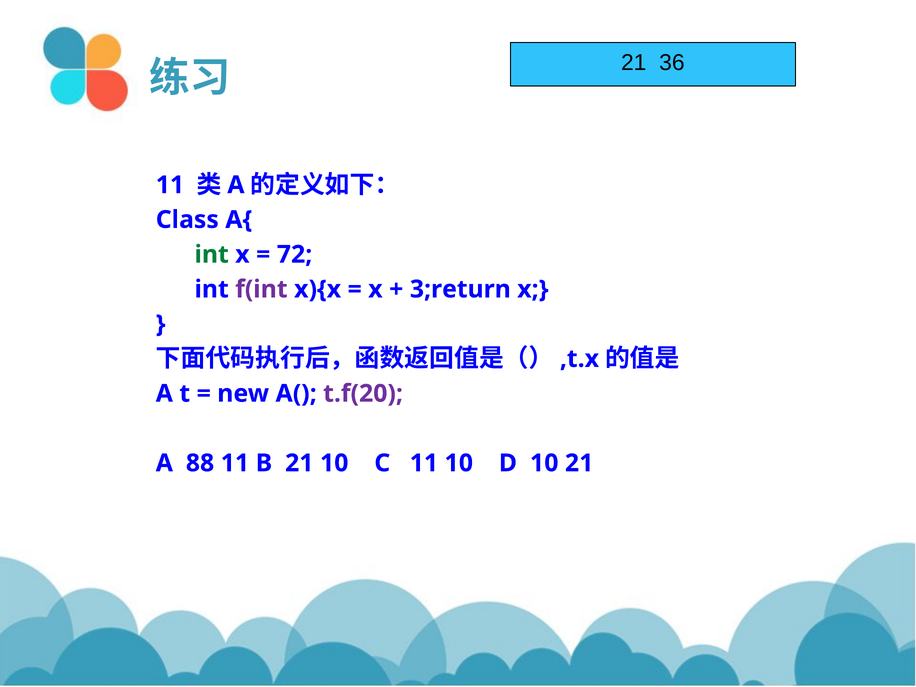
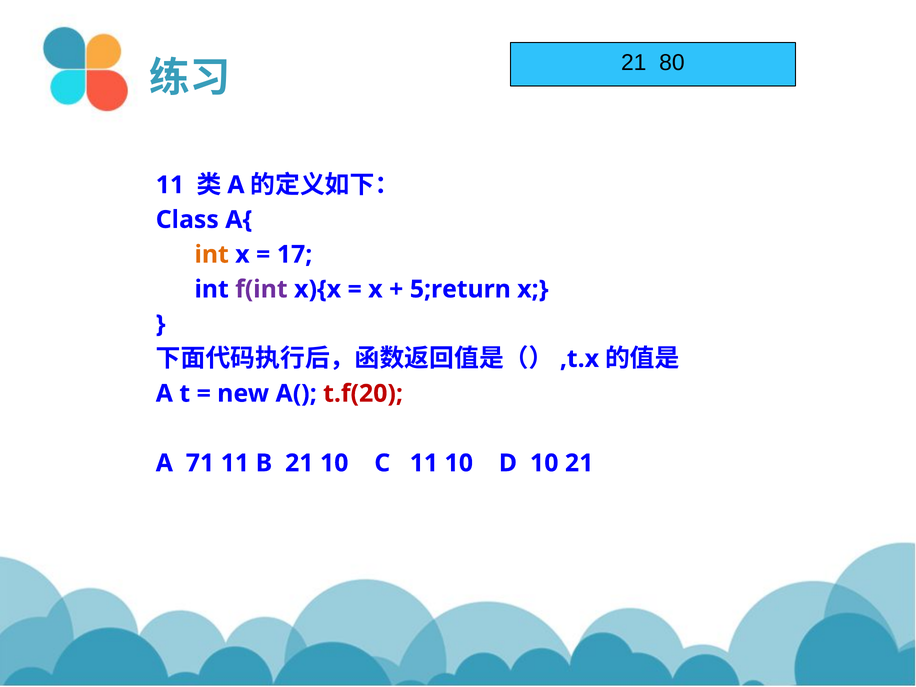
36: 36 -> 80 (672, 63)
int colour: green -> orange (212, 254)
72: 72 -> 17 (295, 254)
3;return: 3;return -> 5;return (460, 289)
t.f(20 colour: purple -> red (363, 394)
88: 88 -> 71 (200, 463)
